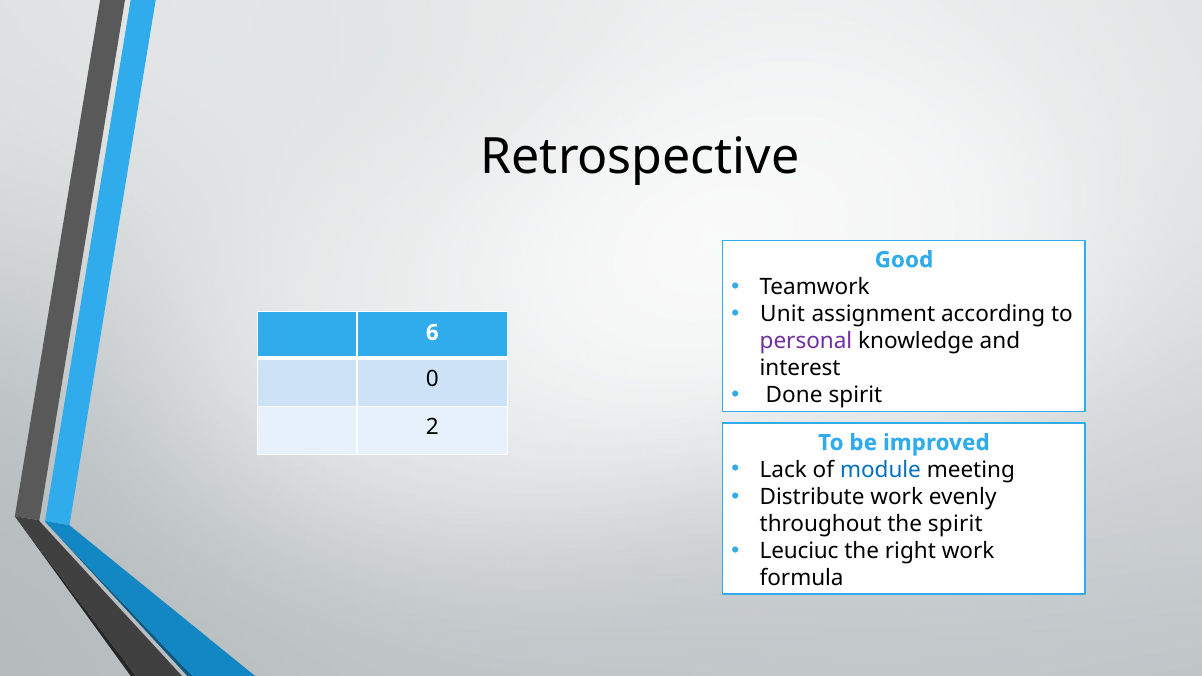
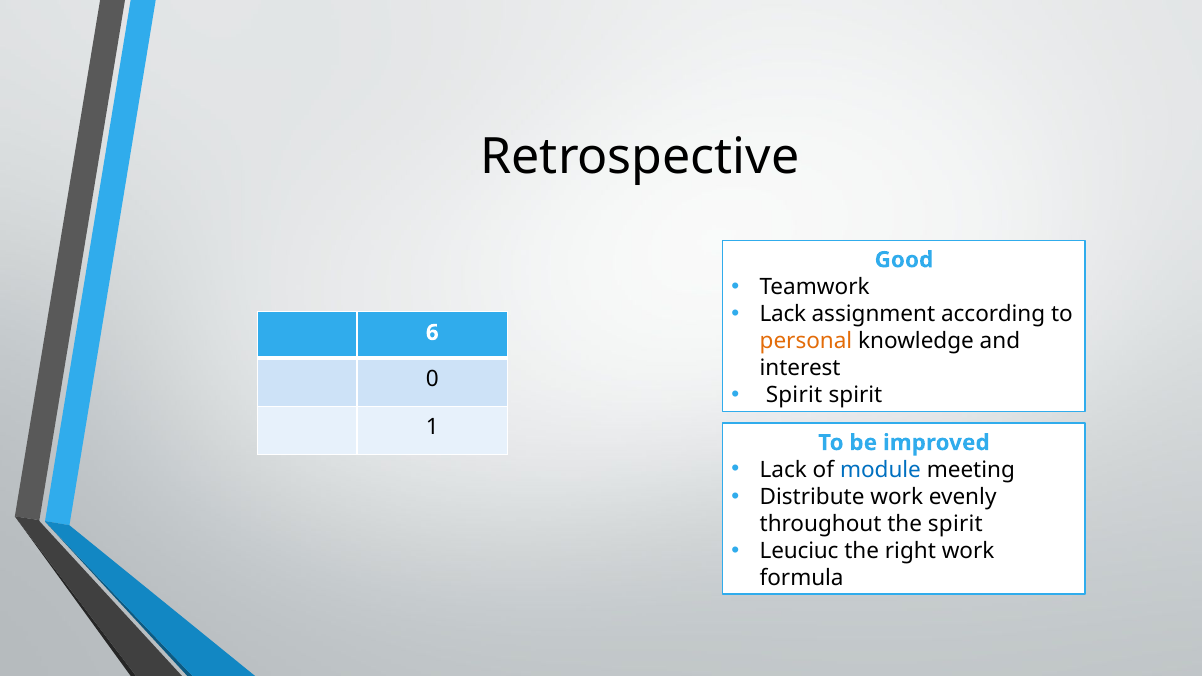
Unit: Unit -> Lack (783, 314)
personal colour: purple -> orange (806, 341)
Done: Done -> Spirit (794, 395)
2: 2 -> 1 (432, 428)
